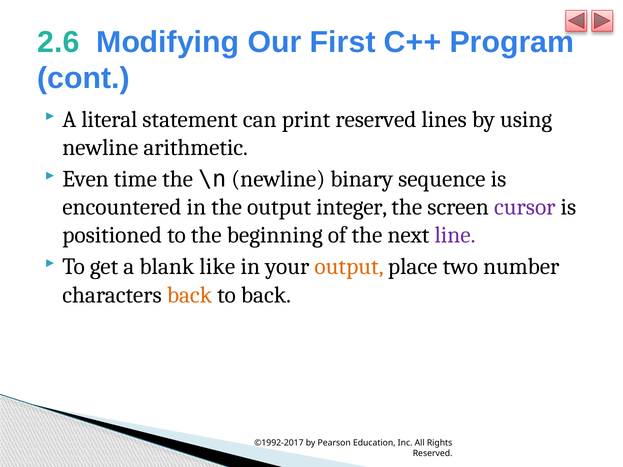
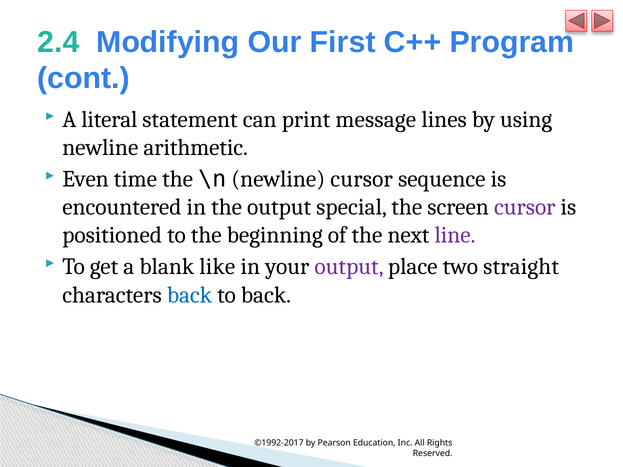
2.6: 2.6 -> 2.4 (58, 42)
print reserved: reserved -> message (376, 120)
newline binary: binary -> cursor (362, 179)
integer: integer -> special (352, 207)
output colour: orange -> purple (349, 267)
number: number -> straight (521, 267)
back colour: orange -> blue (189, 295)
